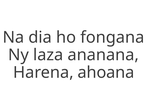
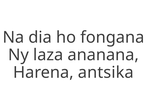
ahoana: ahoana -> antsika (106, 73)
